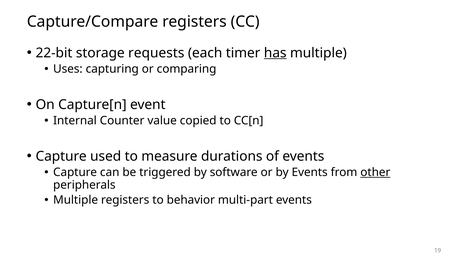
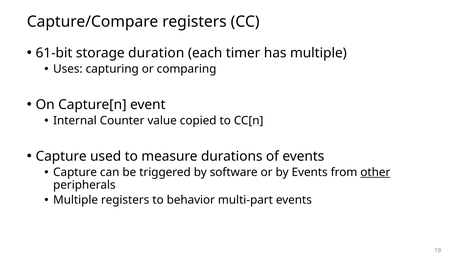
22-bit: 22-bit -> 61-bit (54, 53)
requests: requests -> duration (156, 53)
has underline: present -> none (275, 53)
